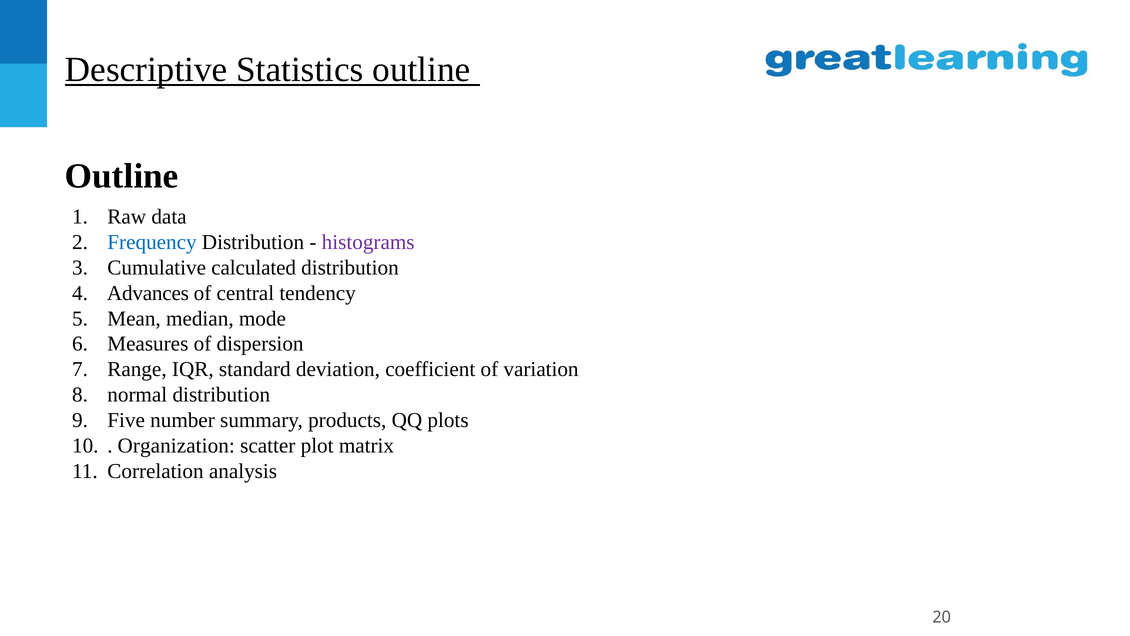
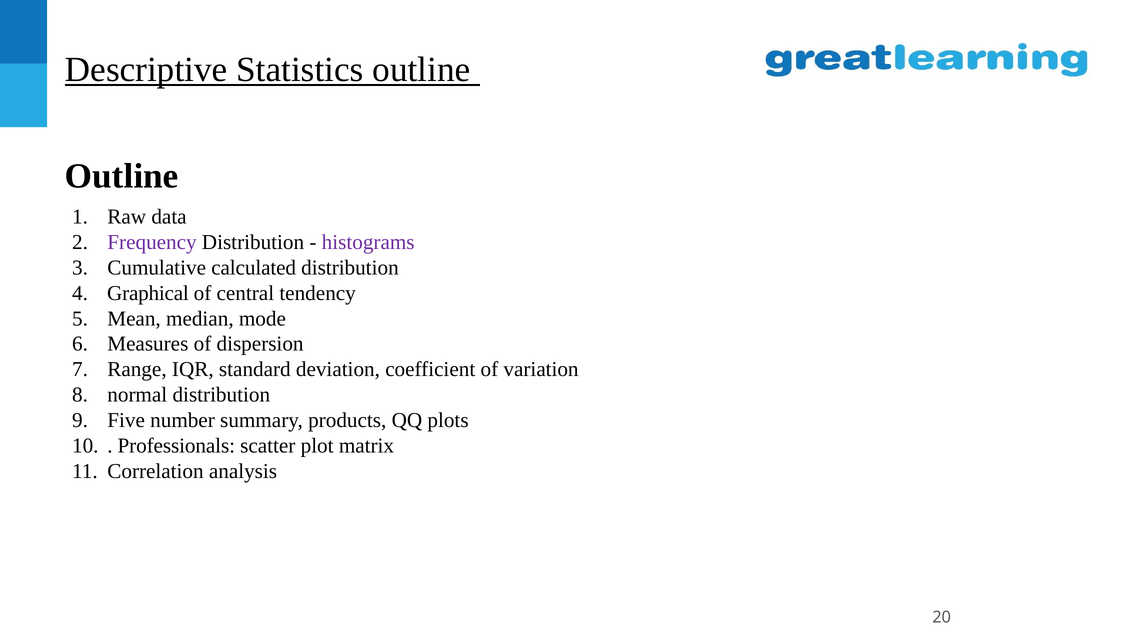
Frequency colour: blue -> purple (152, 242)
Advances: Advances -> Graphical (148, 293)
Organization: Organization -> Professionals (176, 445)
